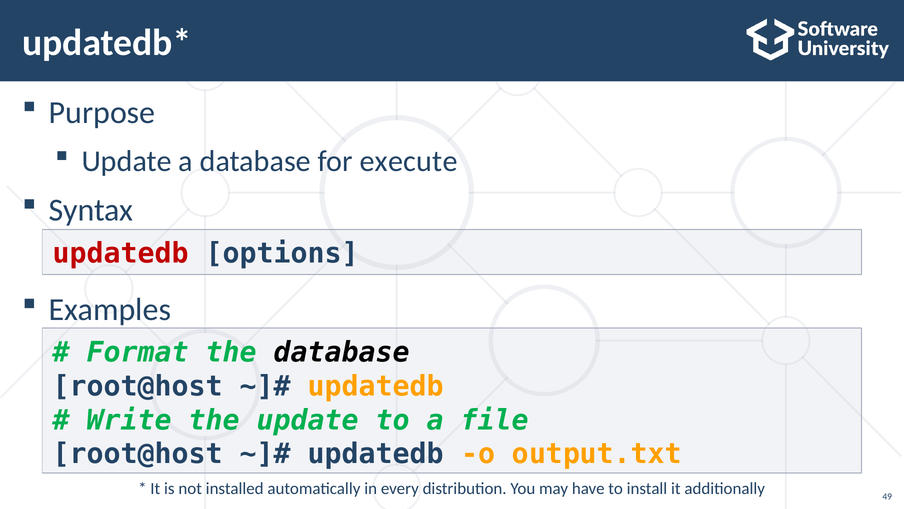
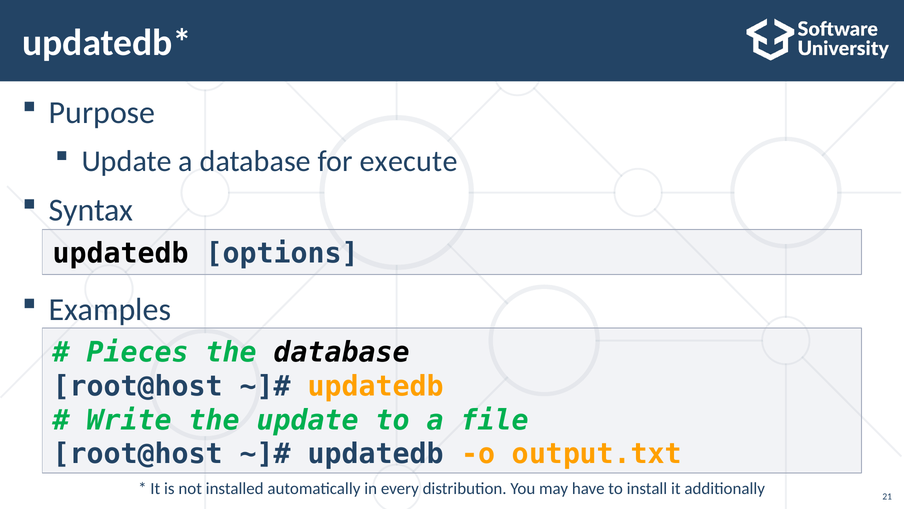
updatedb colour: red -> black (121, 253)
Format: Format -> Pieces (138, 352)
49: 49 -> 21 (887, 496)
